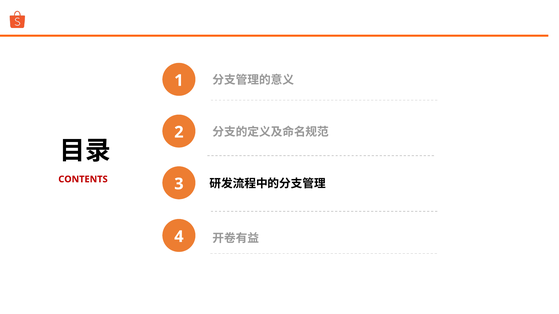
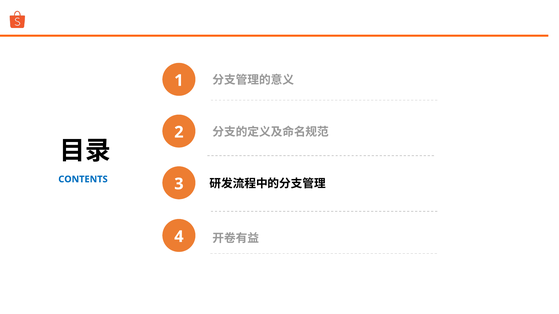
CONTENTS colour: red -> blue (83, 179)
